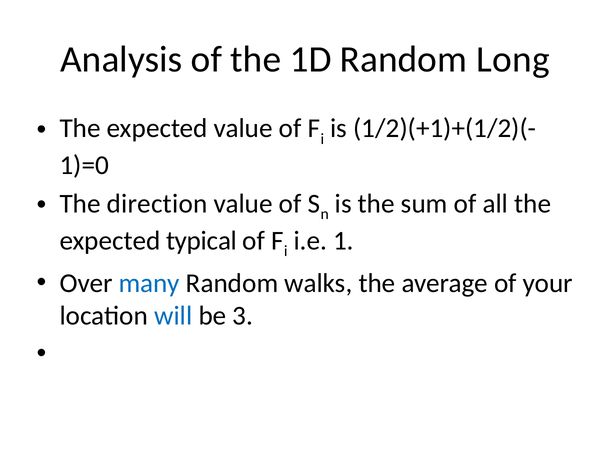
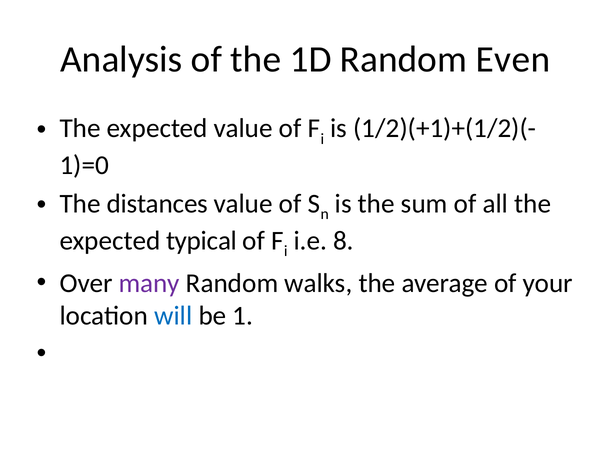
Long: Long -> Even (513, 59)
direction: direction -> distances (157, 204)
1: 1 -> 8 (344, 241)
many colour: blue -> purple (149, 283)
3: 3 -> 1 (243, 316)
